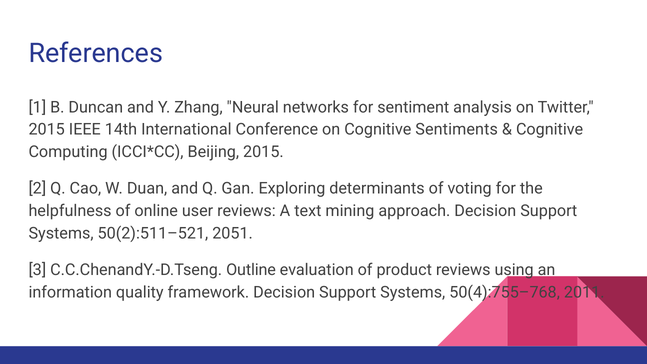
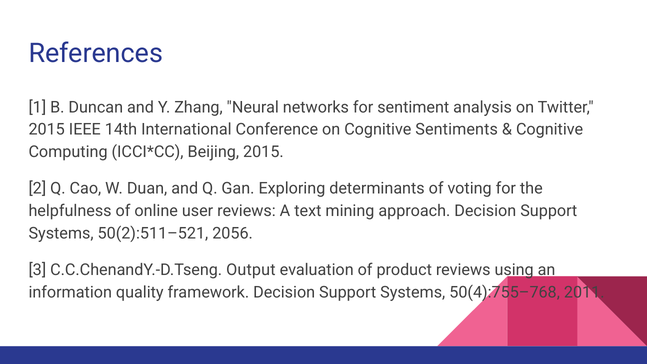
2051: 2051 -> 2056 (233, 233)
Outline: Outline -> Output (251, 270)
